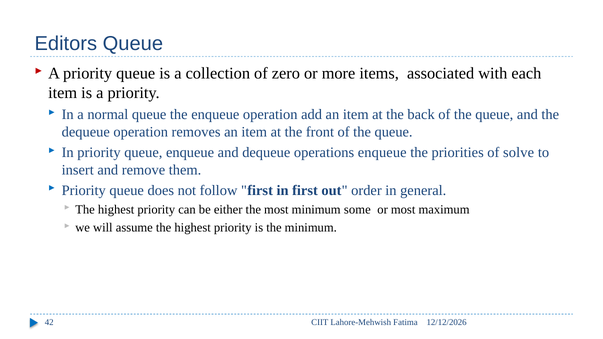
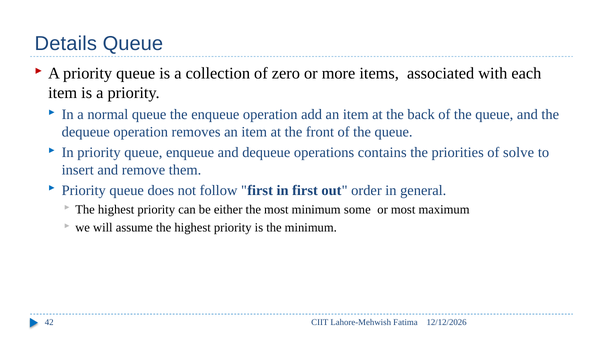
Editors: Editors -> Details (66, 44)
operations enqueue: enqueue -> contains (382, 153)
